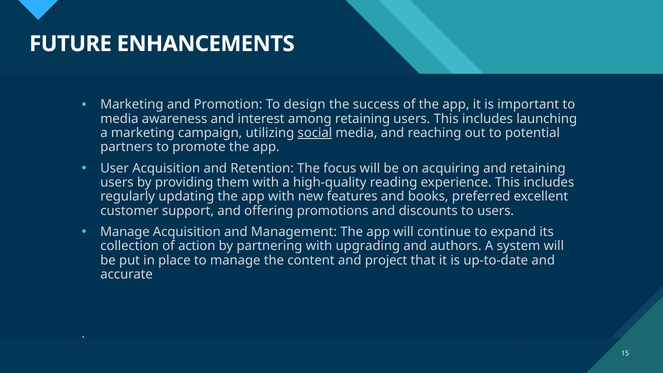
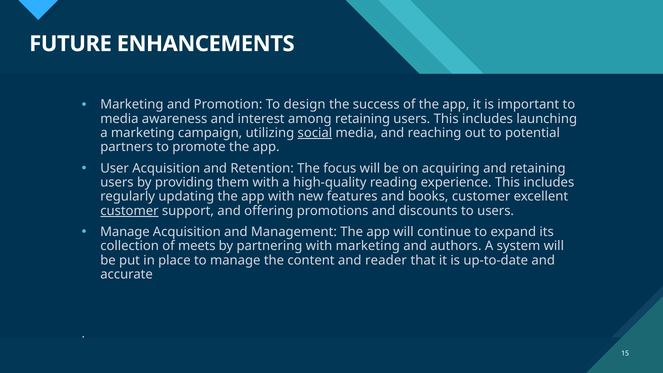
books preferred: preferred -> customer (481, 197)
customer underline: none -> present (129, 211)
action: action -> meets (197, 246)
with upgrading: upgrading -> marketing (368, 246)
project: project -> reader (386, 260)
